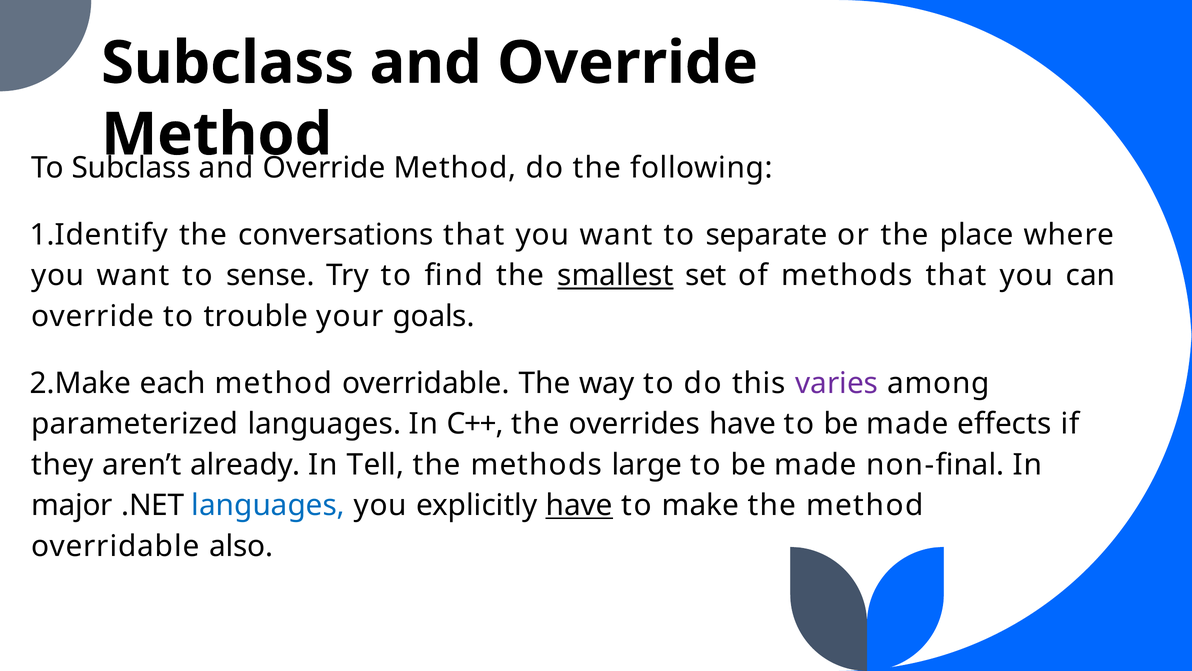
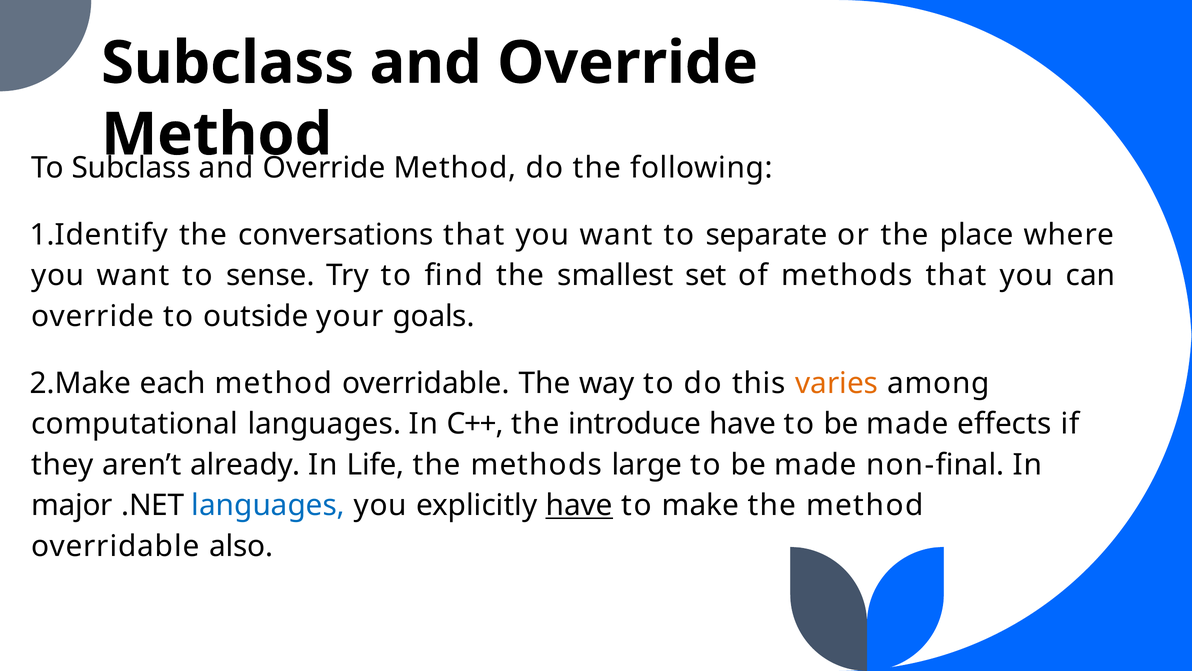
smallest underline: present -> none (615, 275)
trouble: trouble -> outside (256, 316)
varies colour: purple -> orange (837, 383)
parameterized: parameterized -> computational (135, 424)
overrides: overrides -> introduce (635, 424)
Tell: Tell -> Life (376, 464)
